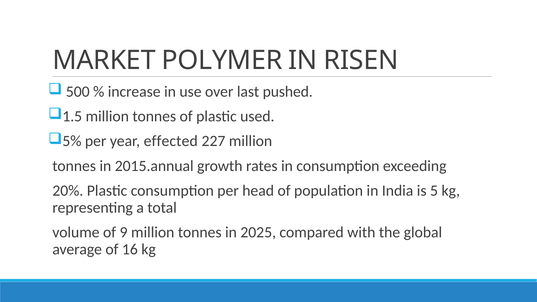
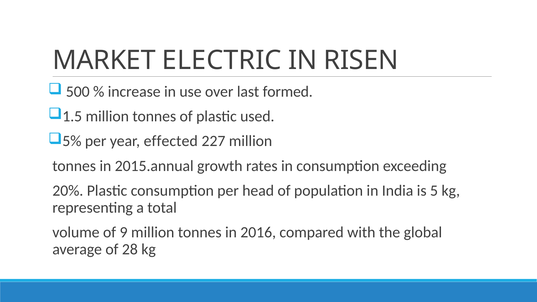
POLYMER: POLYMER -> ELECTRIC (222, 60)
pushed: pushed -> formed (288, 92)
2025: 2025 -> 2016 (258, 232)
16: 16 -> 28 (130, 249)
